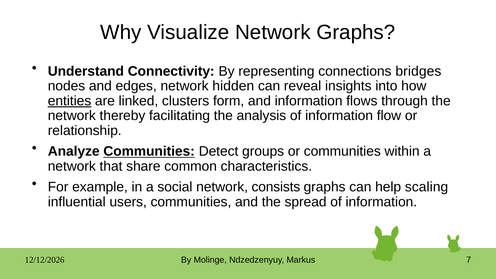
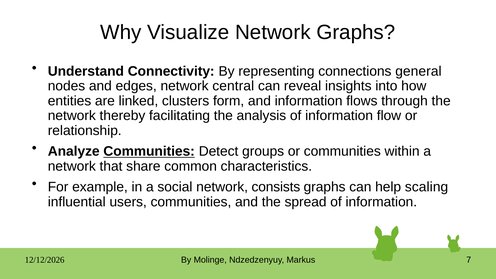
bridges: bridges -> general (418, 71)
hidden: hidden -> central (233, 86)
entities underline: present -> none (70, 101)
